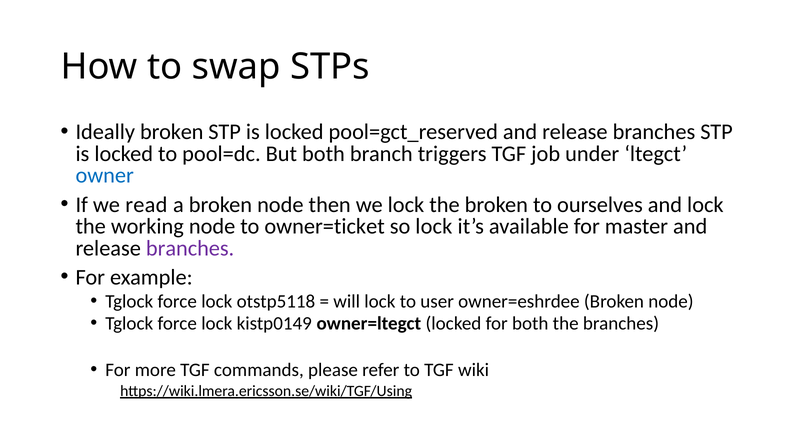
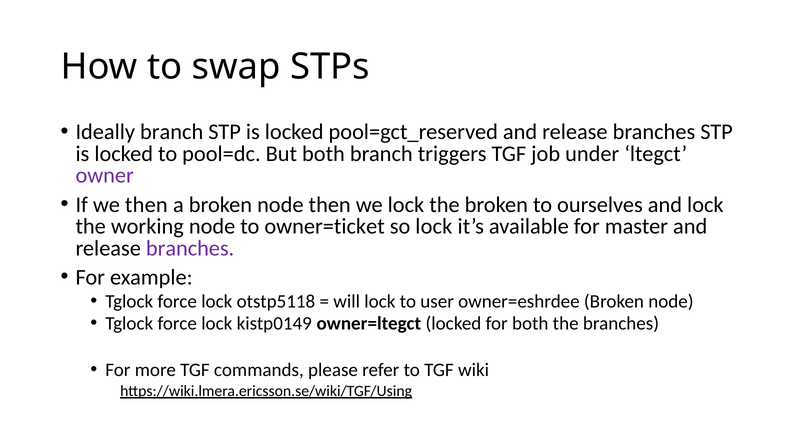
Ideally broken: broken -> branch (172, 132)
owner colour: blue -> purple (105, 176)
we read: read -> then (146, 205)
